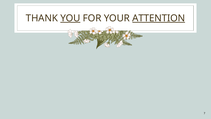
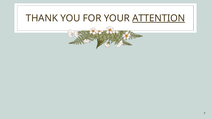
YOU underline: present -> none (70, 18)
